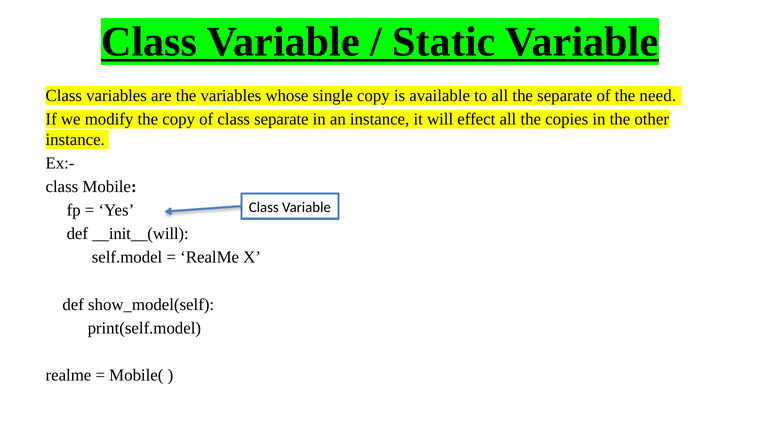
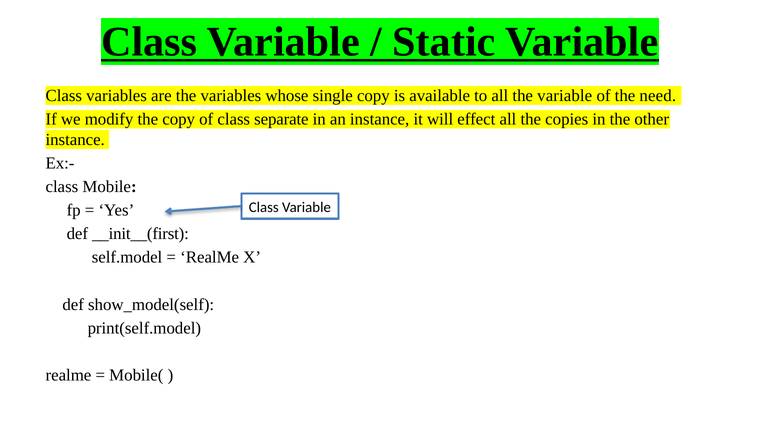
the separate: separate -> variable (565, 96)
__init__(will: __init__(will -> __init__(first (140, 234)
